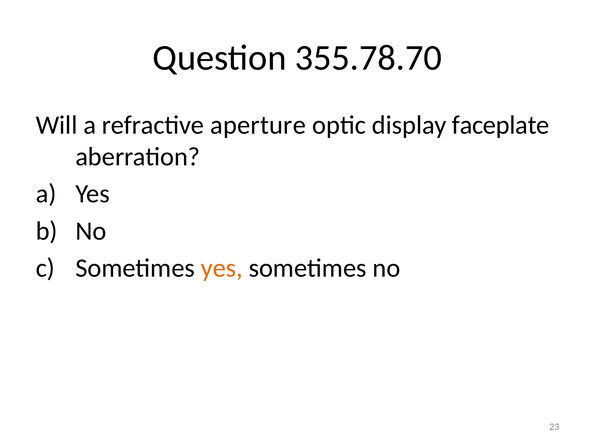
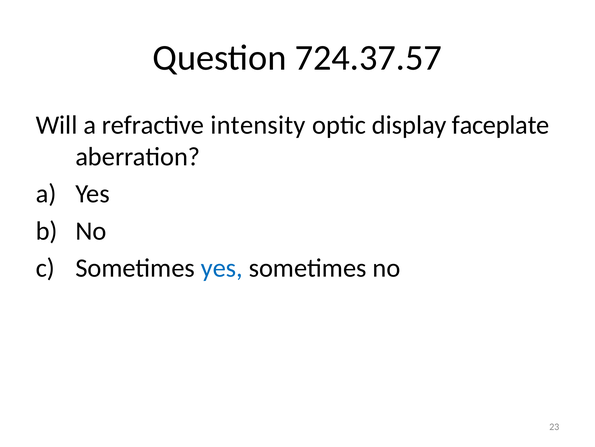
355.78.70: 355.78.70 -> 724.37.57 (368, 58)
aperture: aperture -> intensity (258, 125)
yes colour: orange -> blue (222, 268)
